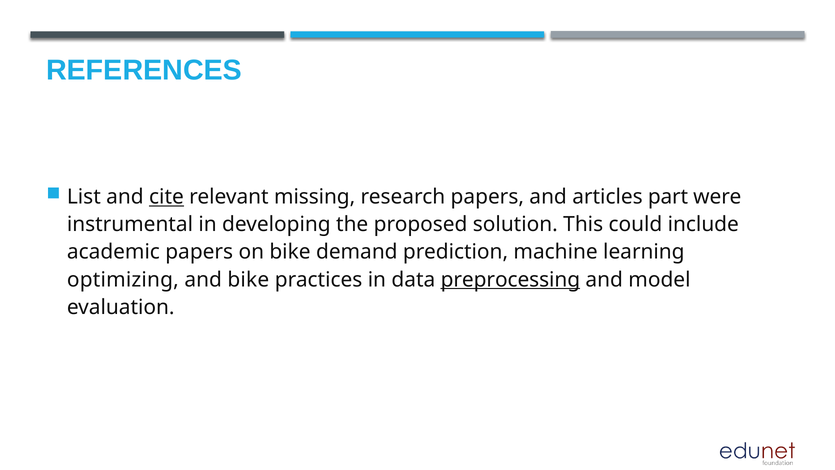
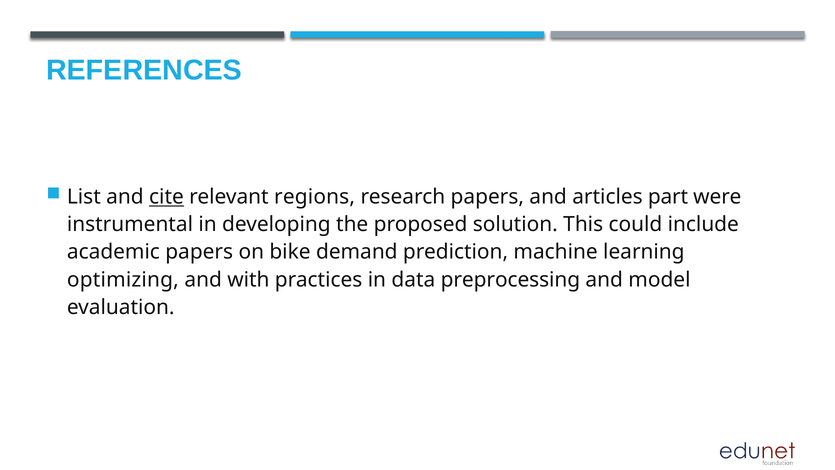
missing: missing -> regions (315, 197)
and bike: bike -> with (248, 279)
preprocessing underline: present -> none (510, 279)
